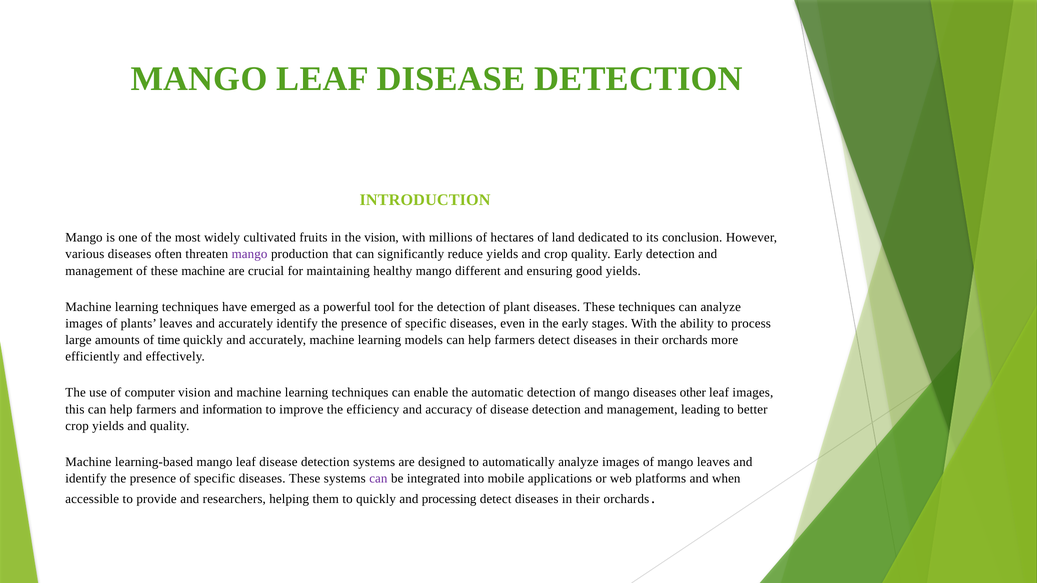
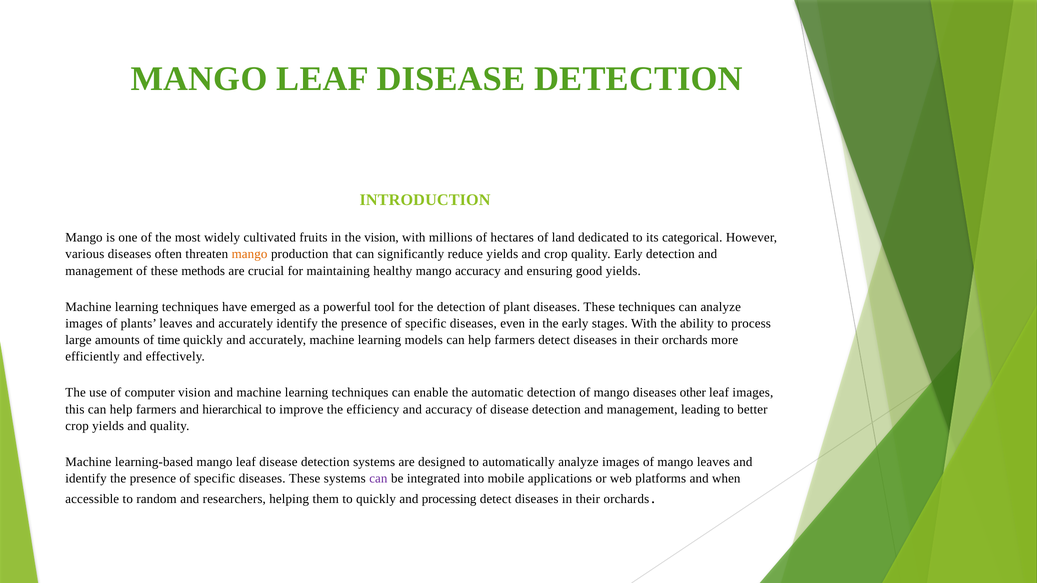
conclusion: conclusion -> categorical (692, 238)
mango colour: purple -> orange (250, 254)
these machine: machine -> methods (203, 271)
mango different: different -> accuracy (478, 271)
information: information -> hierarchical (232, 410)
provide: provide -> random (156, 499)
